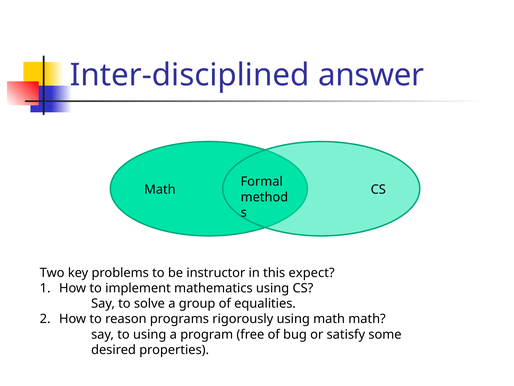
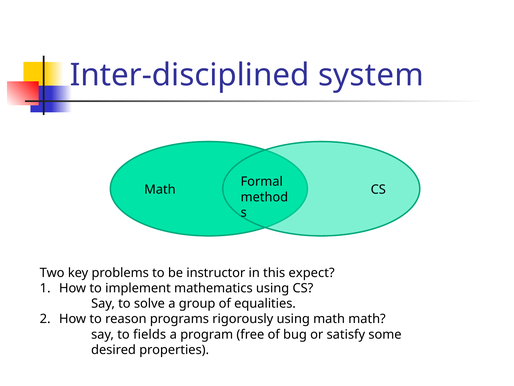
answer: answer -> system (371, 75)
to using: using -> fields (150, 334)
